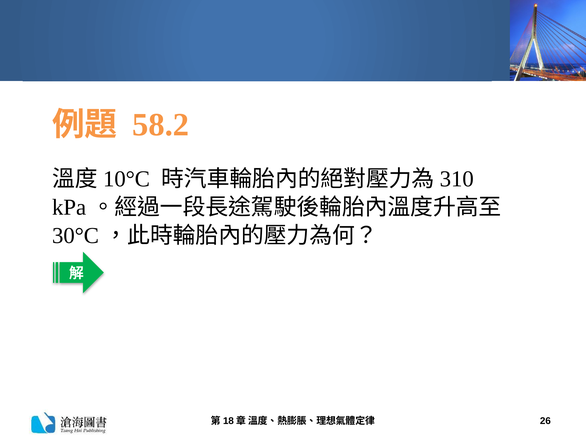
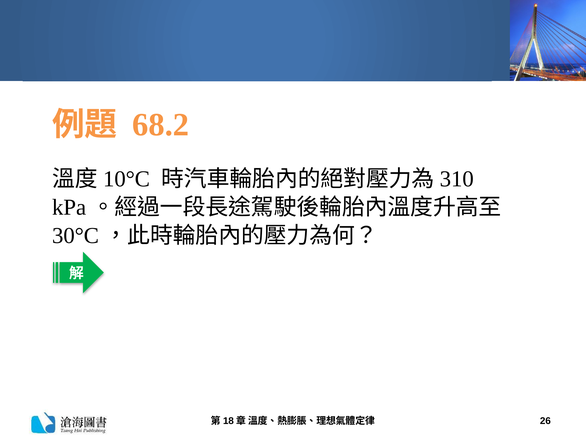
58.2: 58.2 -> 68.2 (161, 125)
